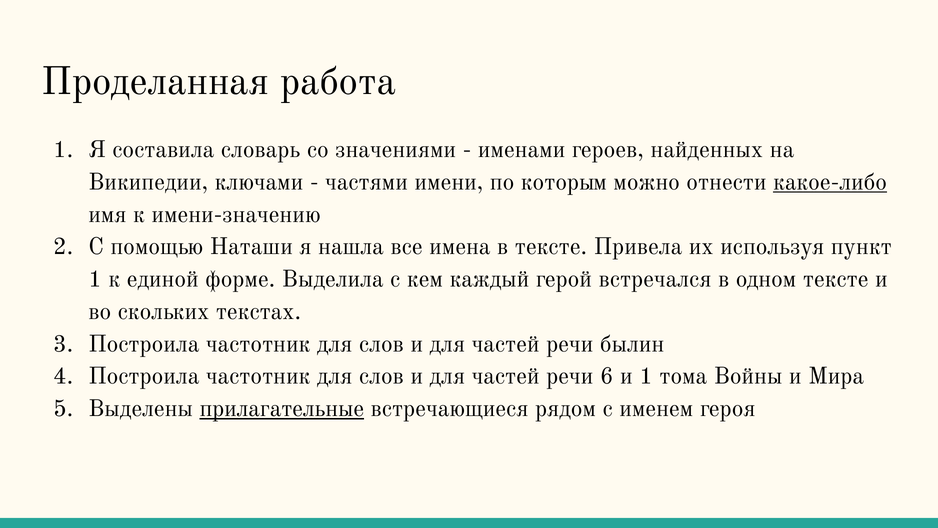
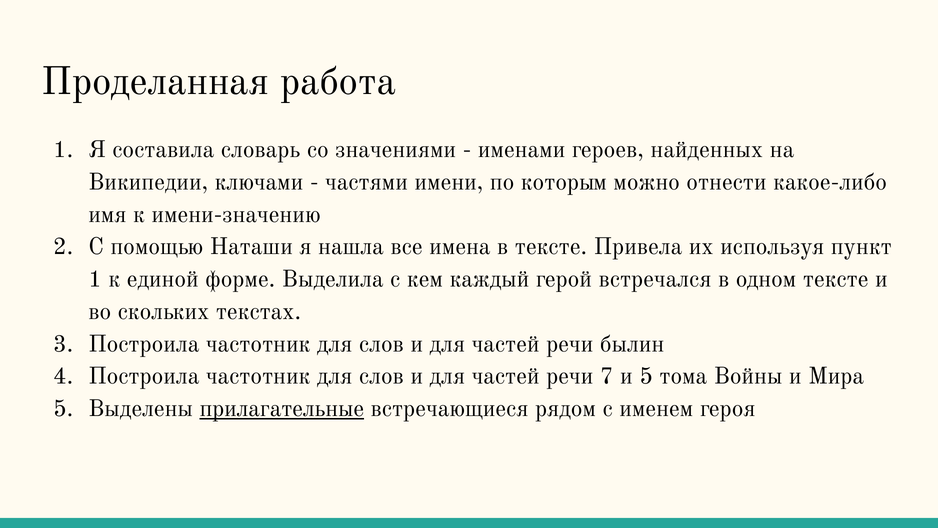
какое-либо underline: present -> none (830, 182)
6: 6 -> 7 (607, 376)
и 1: 1 -> 5 (646, 376)
